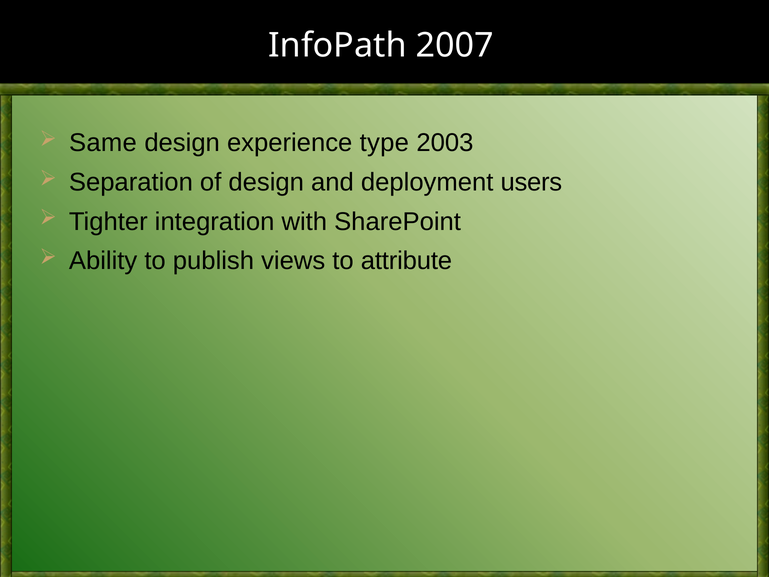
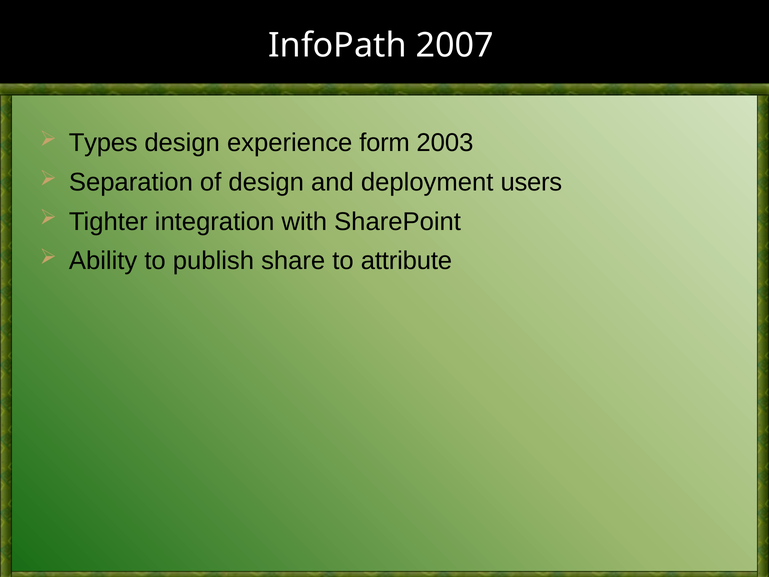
Same: Same -> Types (103, 143)
type: type -> form (385, 143)
views: views -> share (293, 261)
